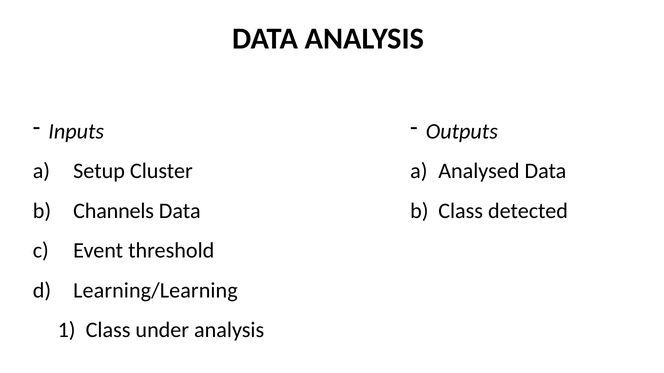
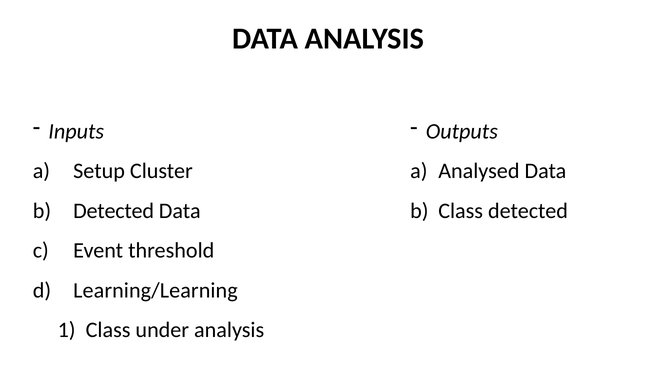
Channels: Channels -> Detected (114, 211)
